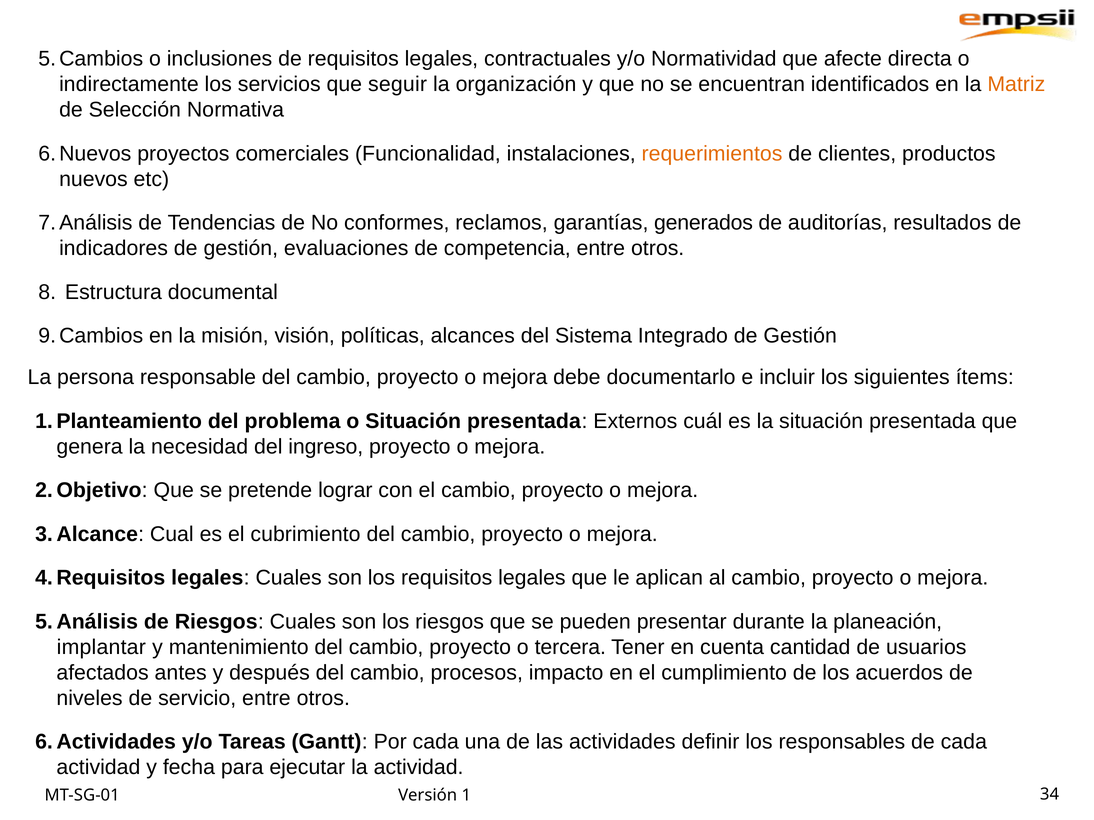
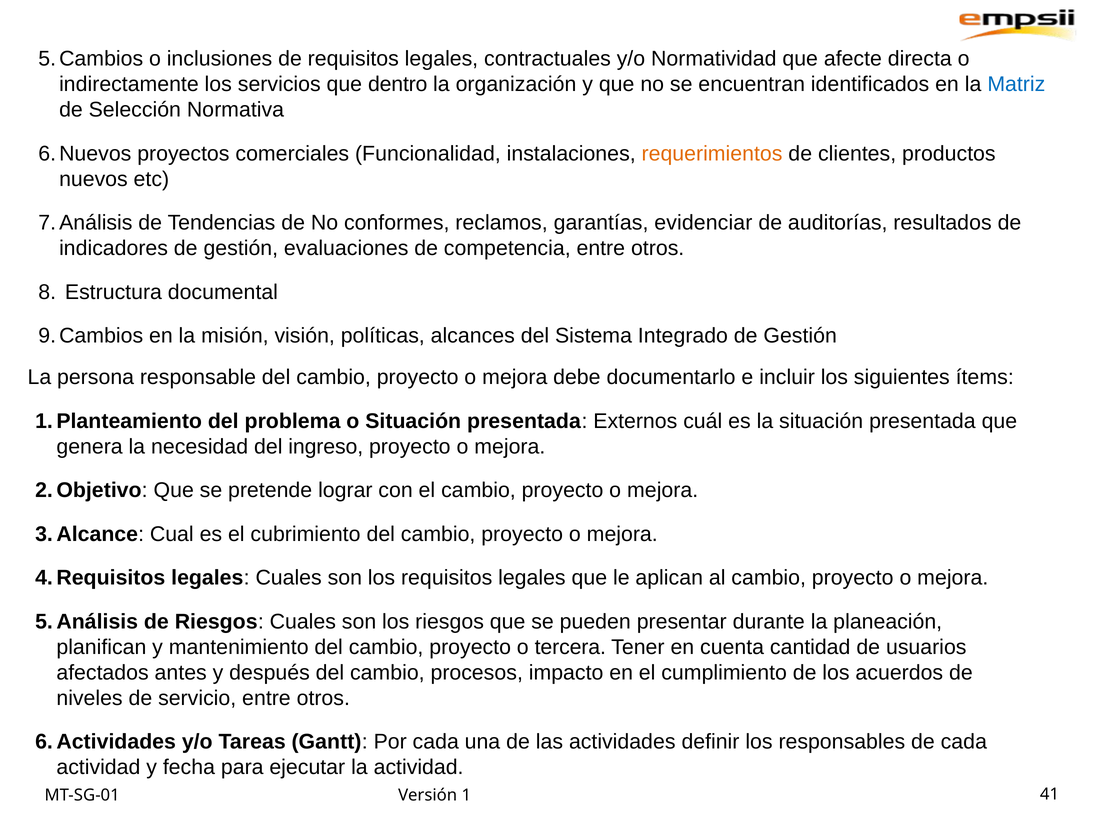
seguir: seguir -> dentro (398, 84)
Matriz colour: orange -> blue (1016, 84)
generados: generados -> evidenciar (703, 223)
implantar: implantar -> planifican (101, 648)
34: 34 -> 41 (1050, 794)
